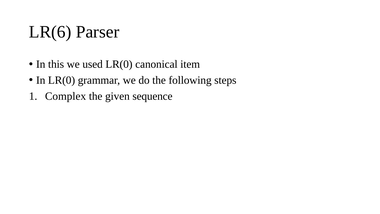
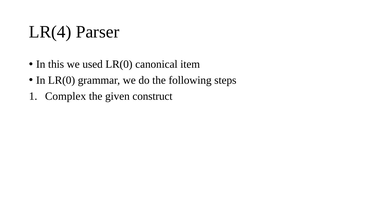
LR(6: LR(6 -> LR(4 (50, 32)
sequence: sequence -> construct (152, 96)
